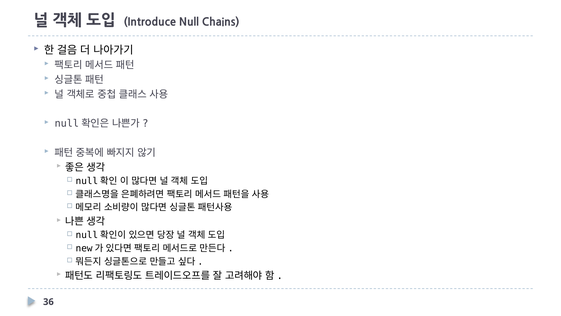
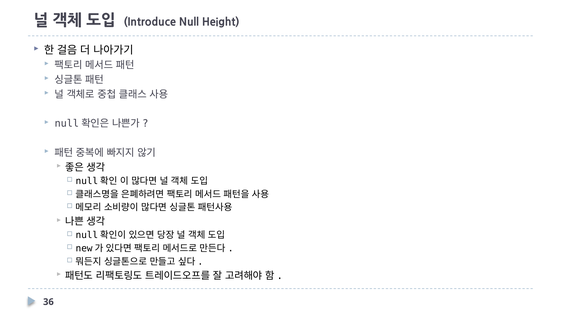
Chains: Chains -> Height (221, 22)
